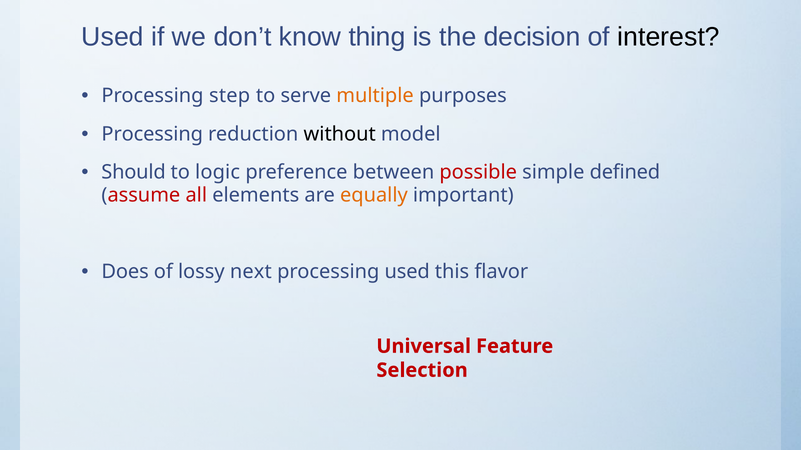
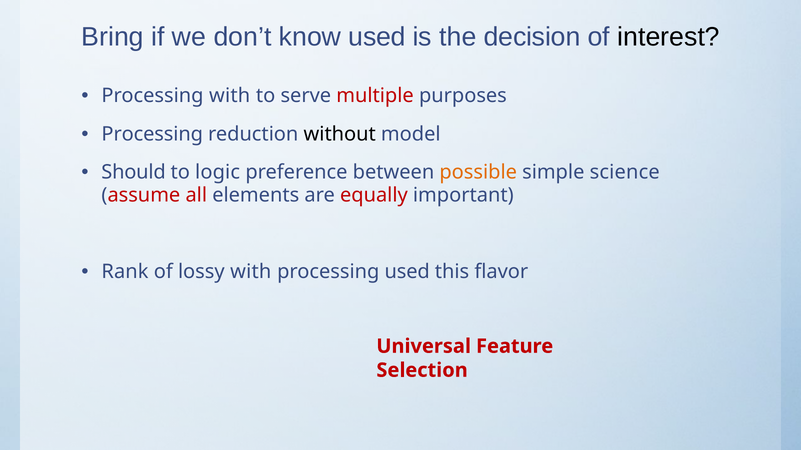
Used: Used -> Bring (113, 37)
know thing: thing -> used (377, 37)
Processing step: step -> with (230, 96)
multiple colour: orange -> red (375, 96)
possible colour: red -> orange (478, 173)
defined: defined -> science (625, 173)
equally colour: orange -> red (374, 195)
Does: Does -> Rank (125, 272)
lossy next: next -> with (251, 272)
